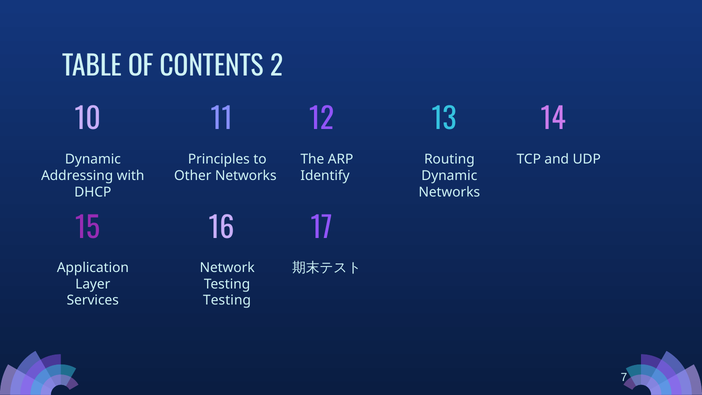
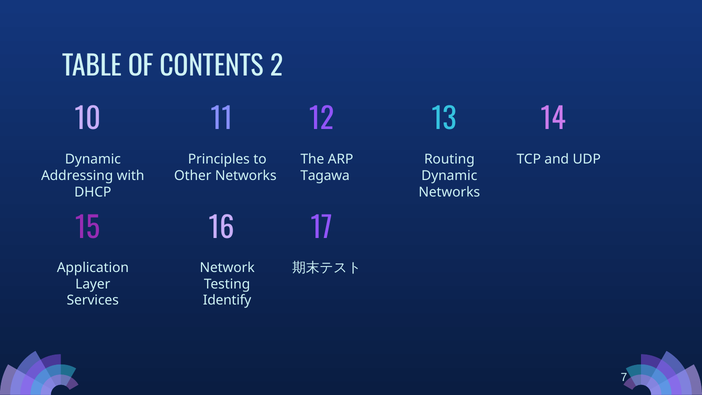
Identify: Identify -> Tagawa (325, 176)
Testing: Testing -> Identify (227, 300)
